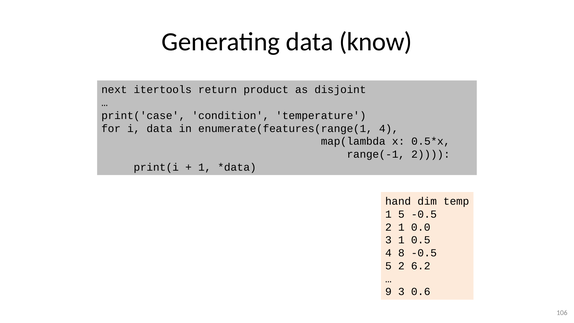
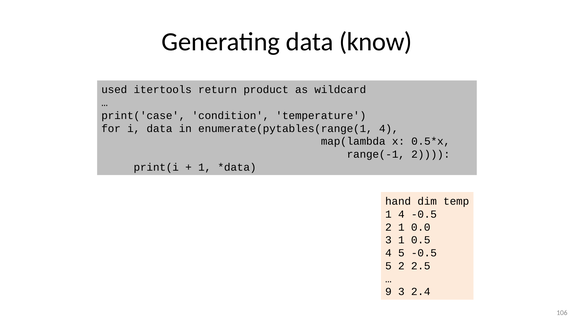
next: next -> used (114, 90)
disjoint: disjoint -> wildcard (340, 90)
enumerate(features(range(1: enumerate(features(range(1 -> enumerate(pytables(range(1 (285, 128)
1 5: 5 -> 4 (401, 214)
4 8: 8 -> 5 (401, 253)
6.2: 6.2 -> 2.5 (421, 266)
0.6: 0.6 -> 2.4 (421, 292)
